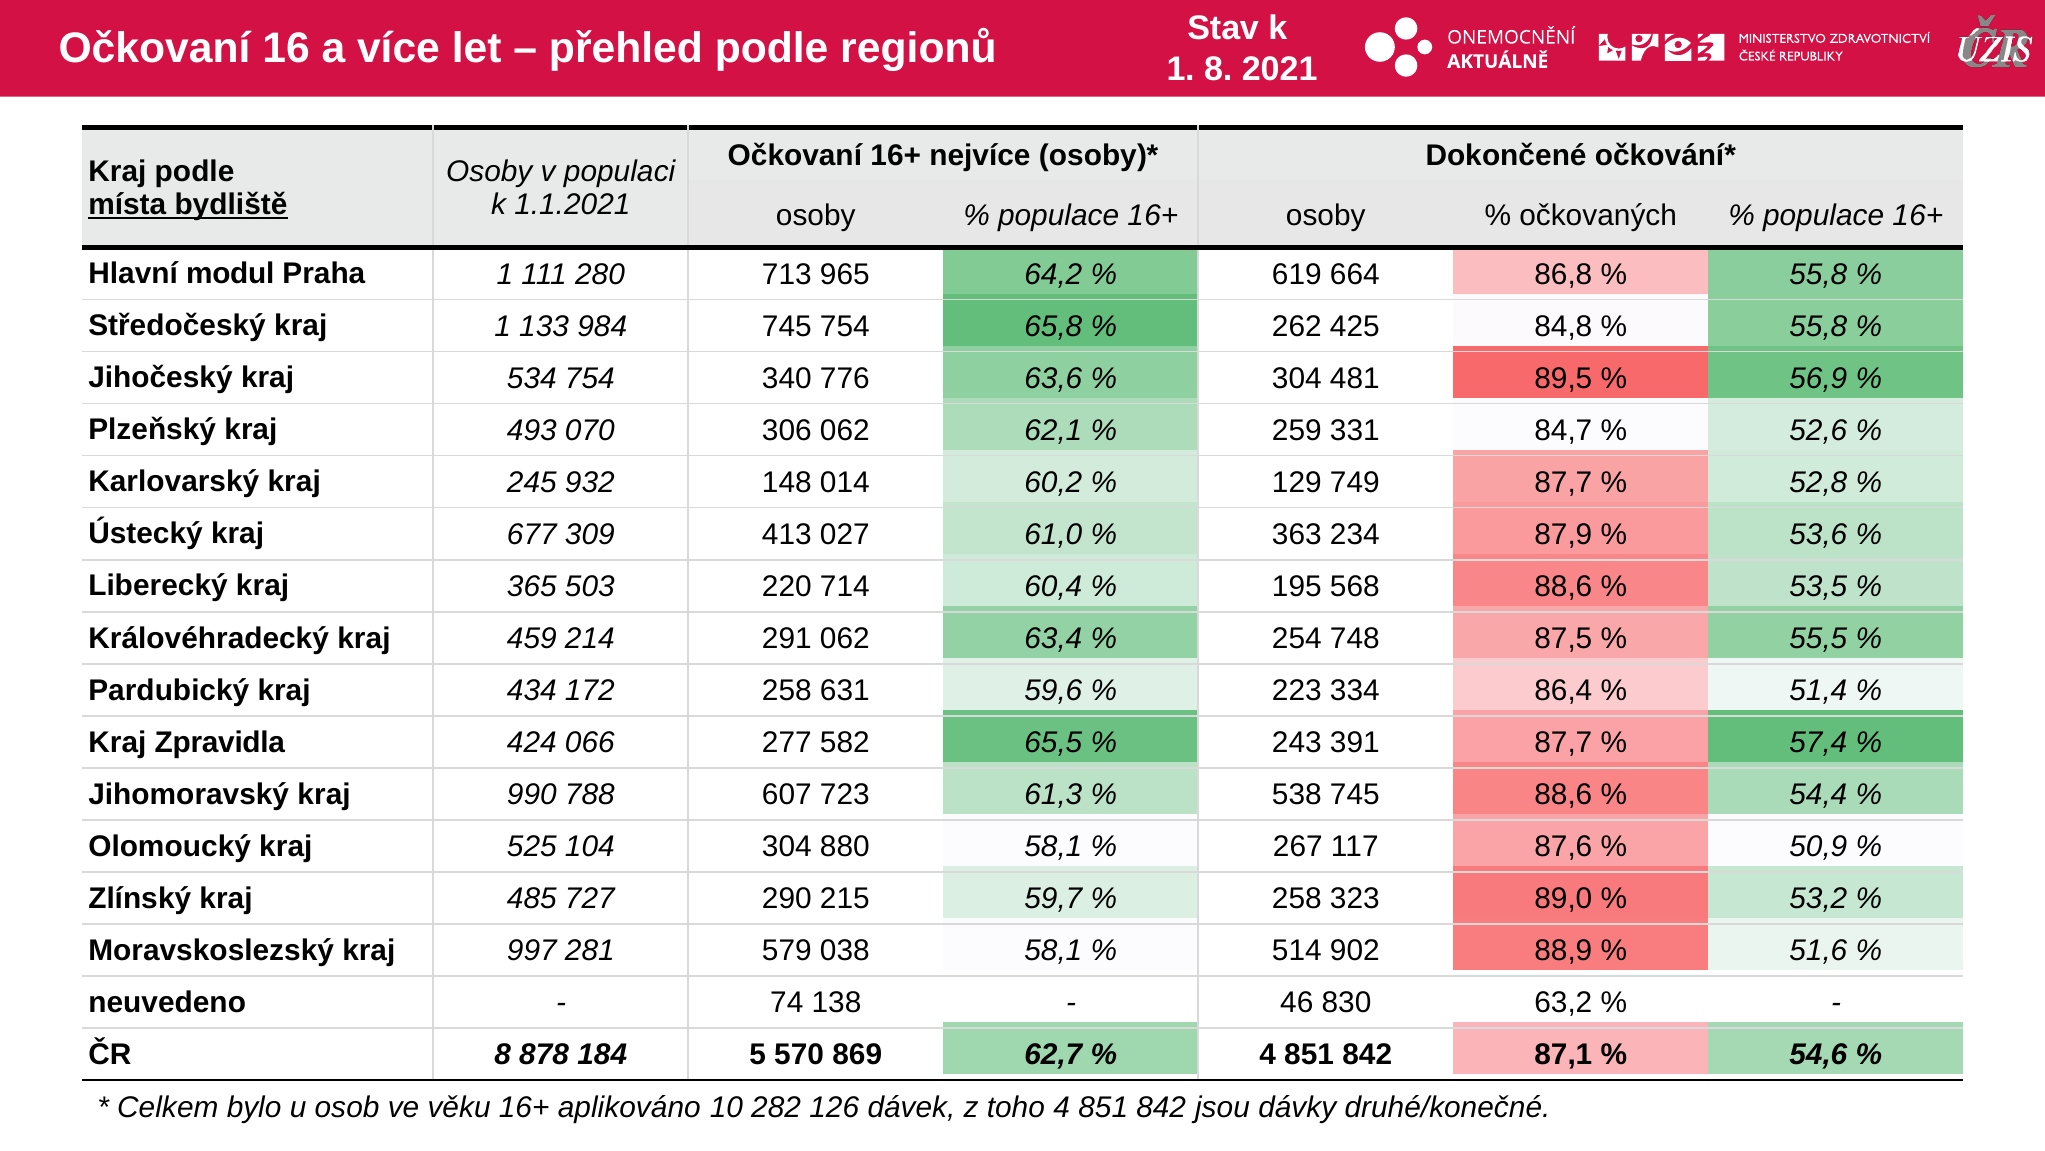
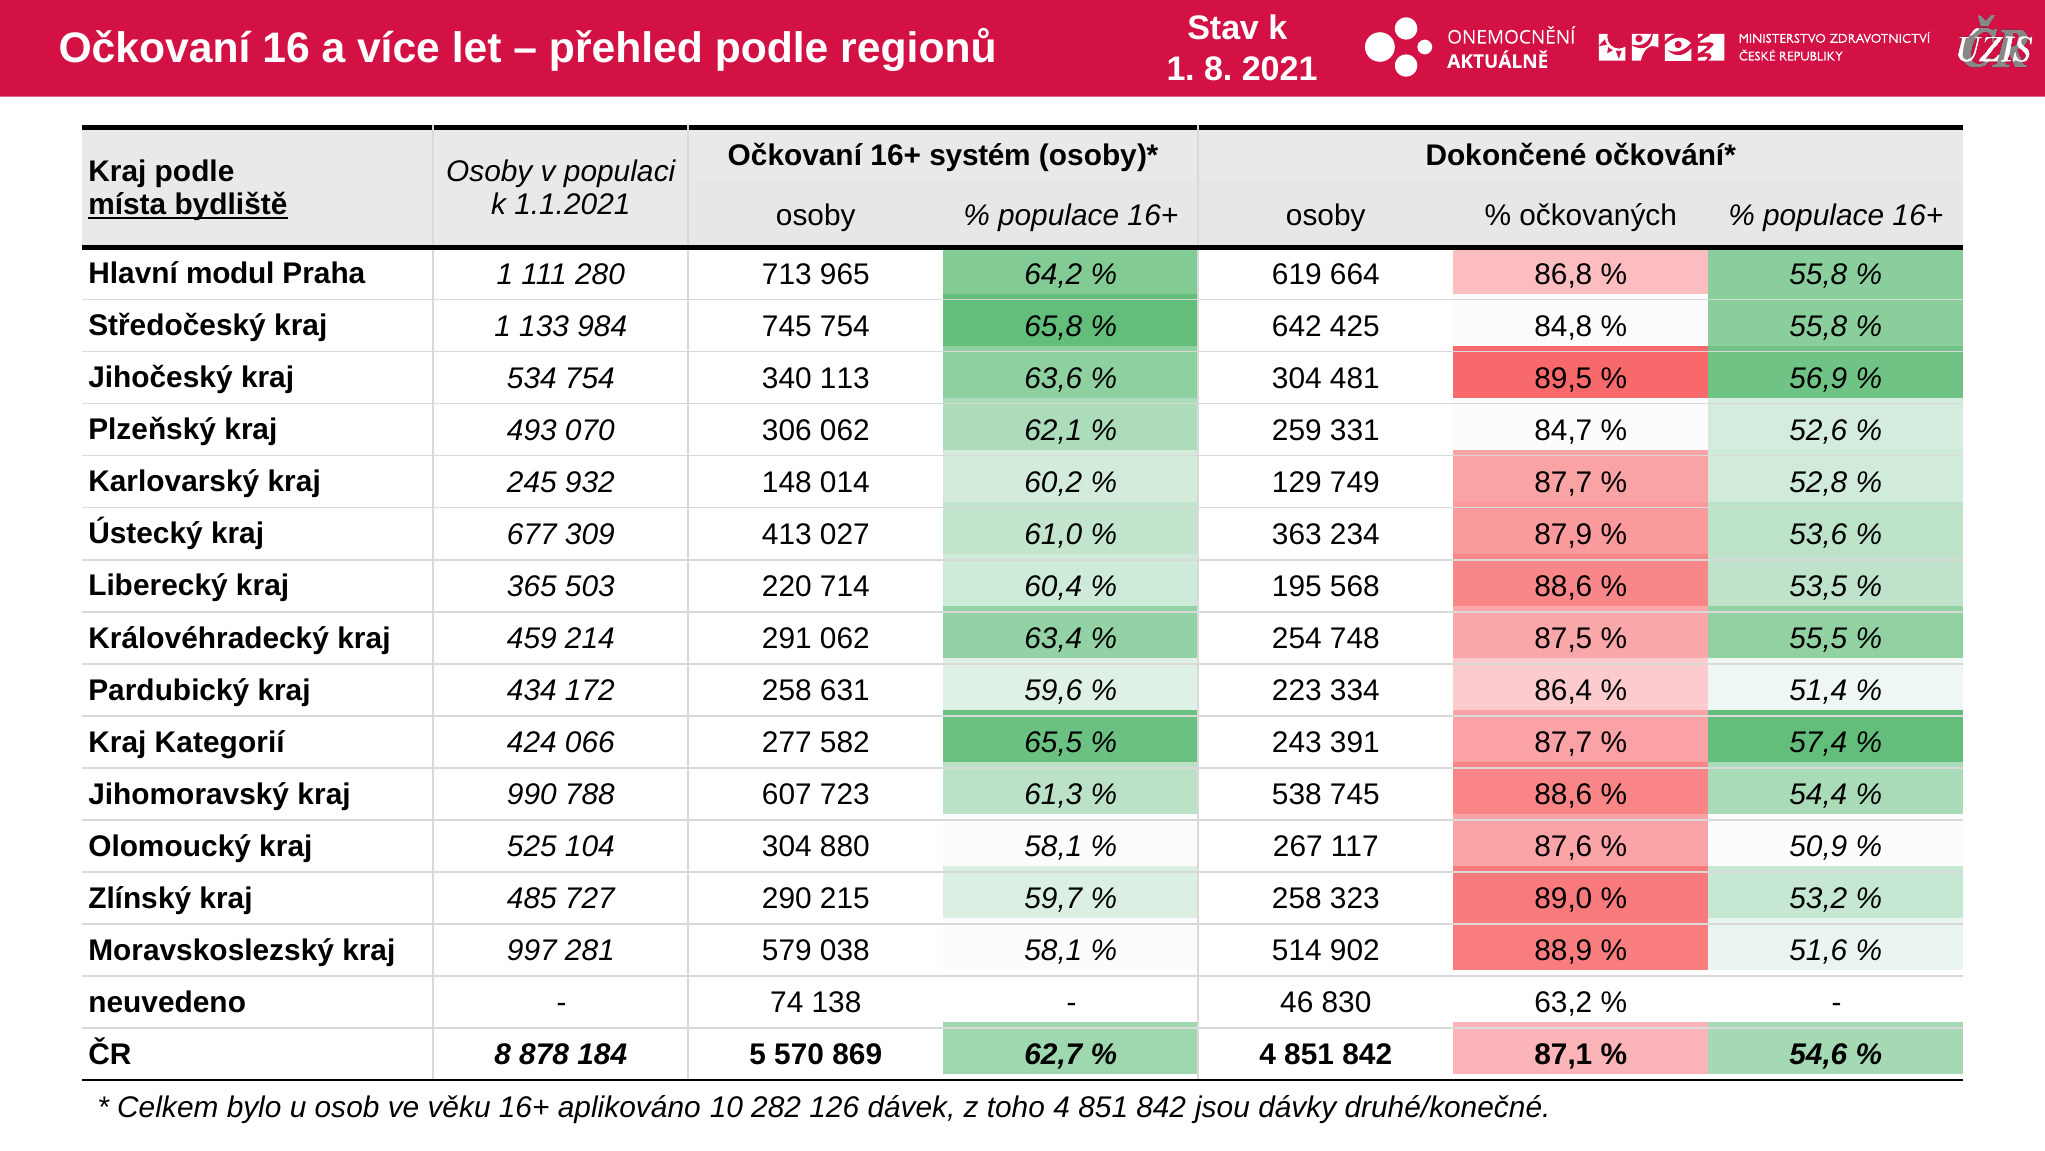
nejvíce: nejvíce -> systém (980, 155)
262: 262 -> 642 (1297, 327)
776: 776 -> 113 (845, 379)
Zpravidla: Zpravidla -> Kategorií (220, 742)
